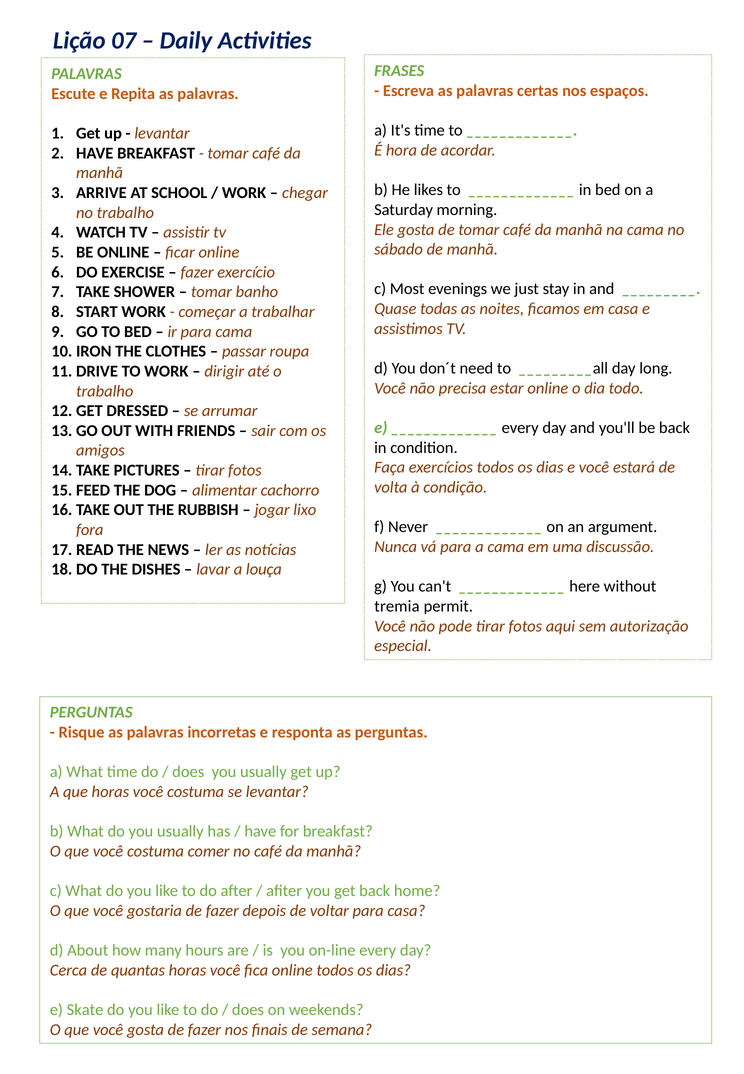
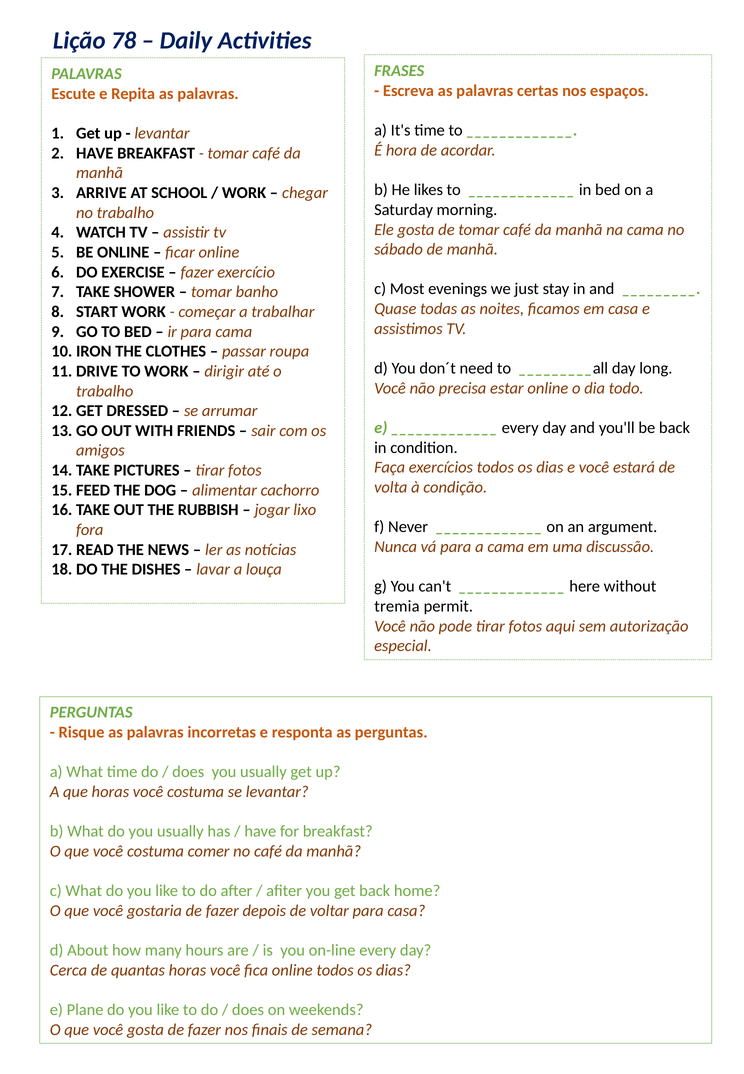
07: 07 -> 78 (124, 41)
Skate: Skate -> Plane (85, 1011)
